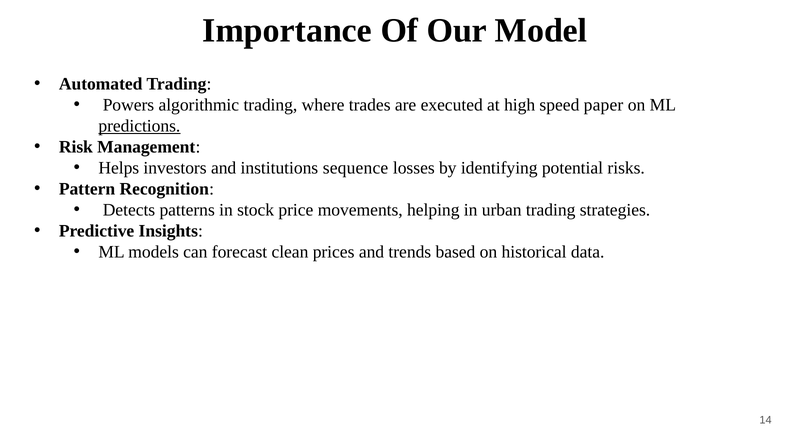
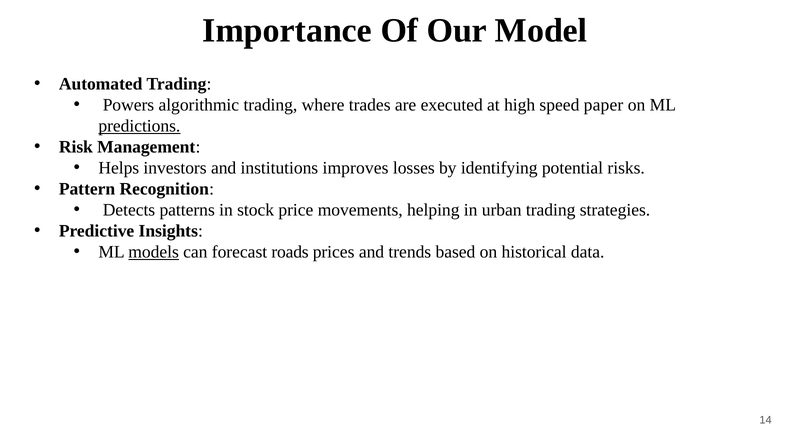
sequence: sequence -> improves (356, 168)
models underline: none -> present (154, 252)
clean: clean -> roads (290, 252)
